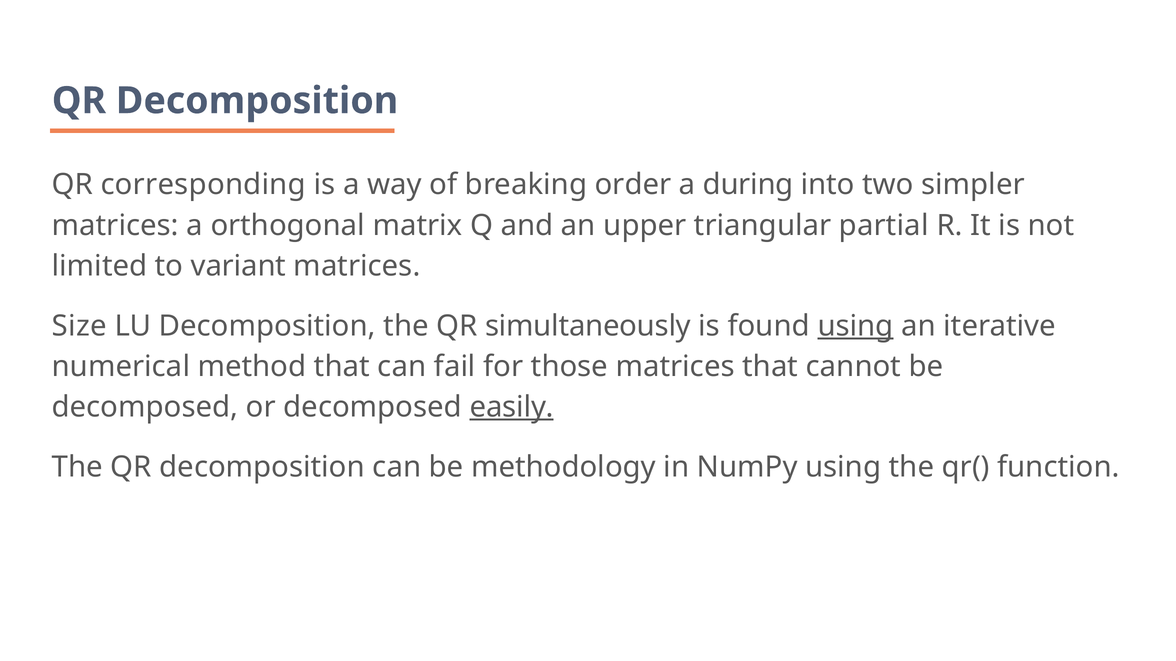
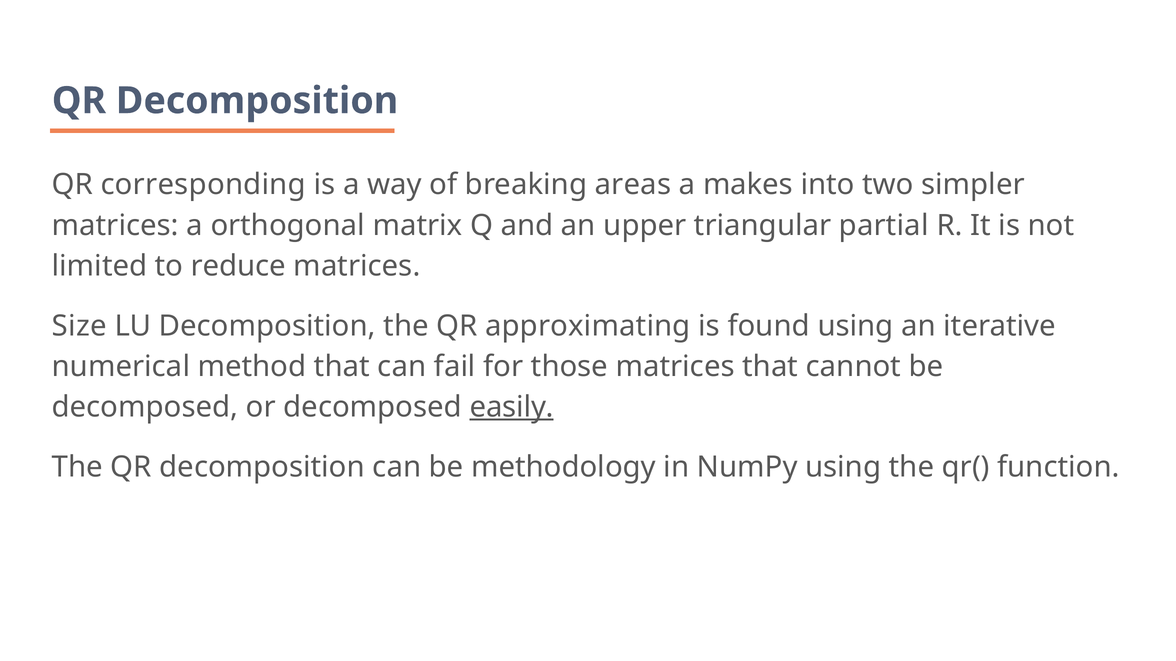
order: order -> areas (633, 185)
during: during -> makes (748, 185)
variant: variant -> reduce (238, 266)
simultaneously: simultaneously -> approximating (588, 326)
using underline: present -> none (855, 326)
